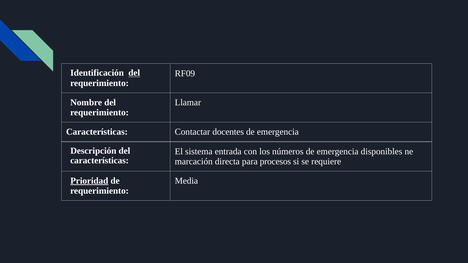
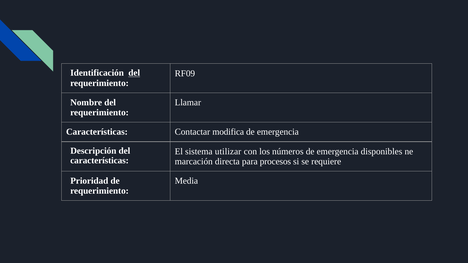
docentes: docentes -> modifica (228, 132)
entrada: entrada -> utilizar (228, 152)
Prioridad underline: present -> none (89, 181)
